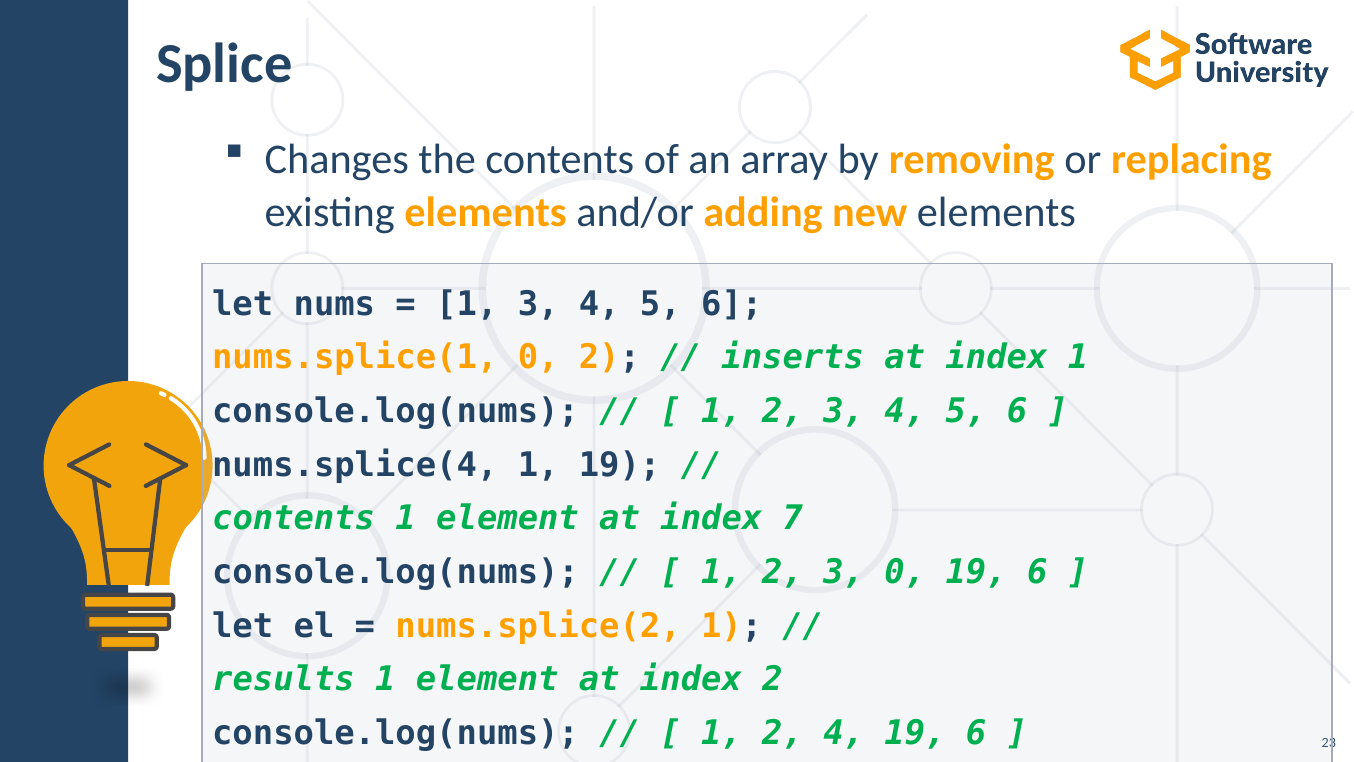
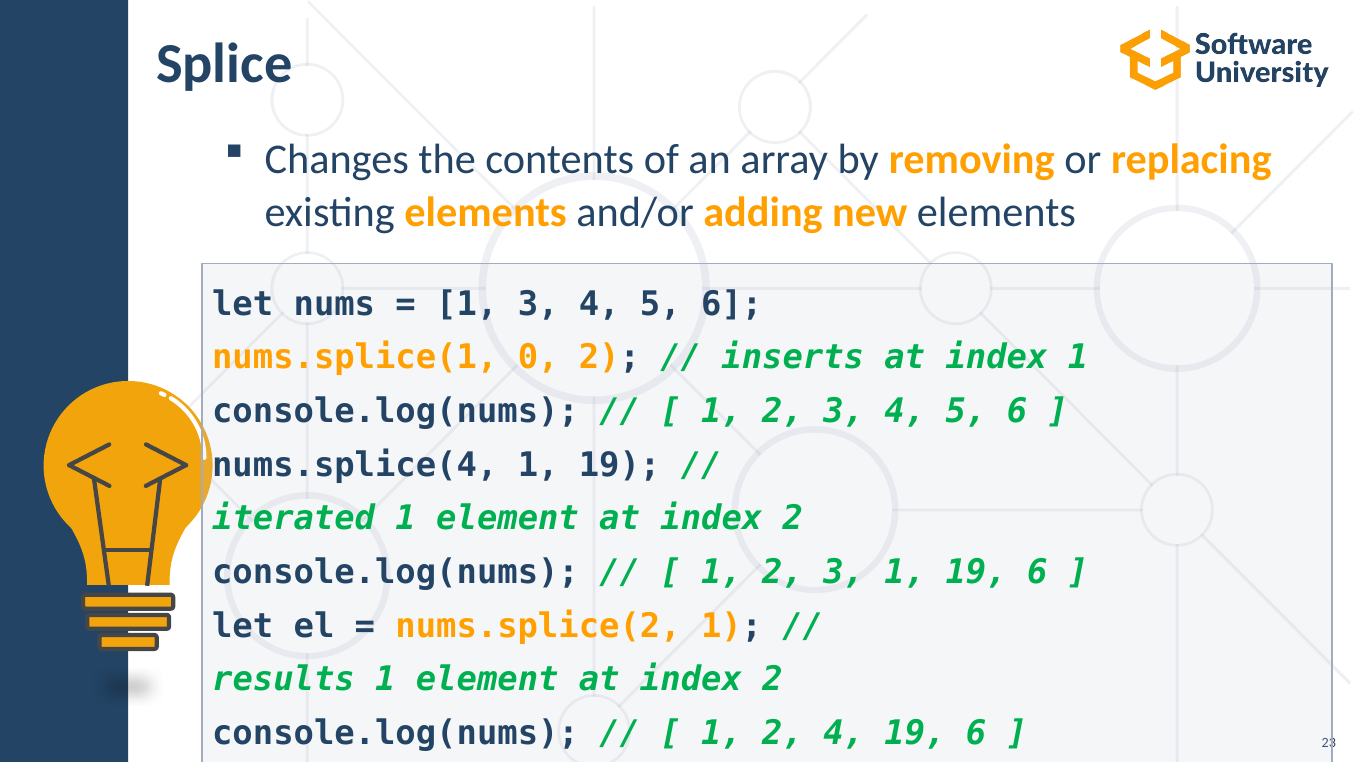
contents: contents -> iterated (294, 518)
7: 7 -> 2 (793, 518)
3 0: 0 -> 1 (905, 572)
